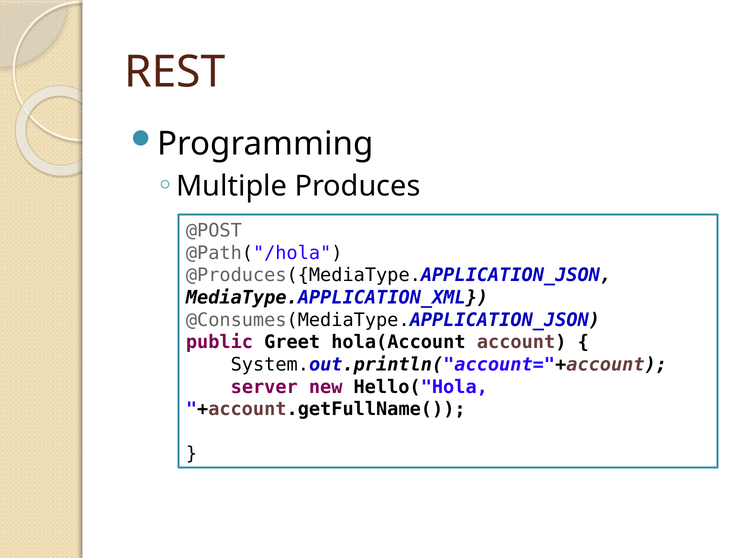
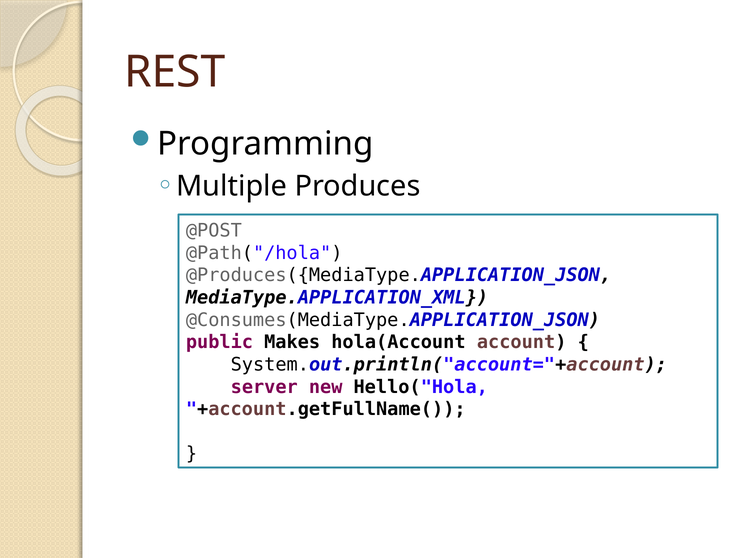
Greet: Greet -> Makes (292, 342)
